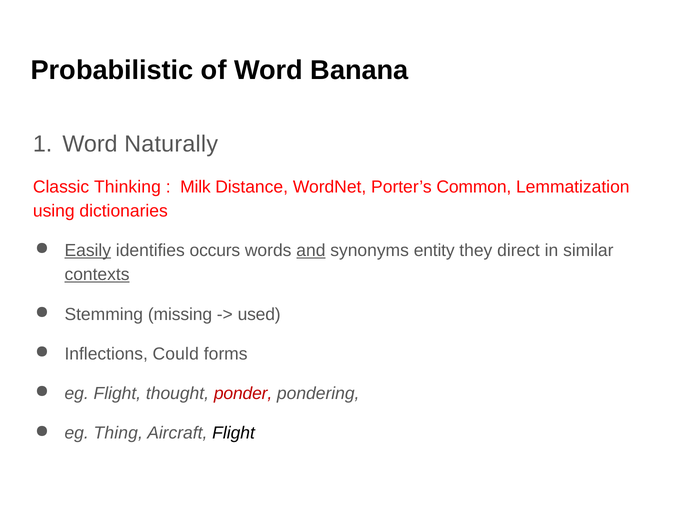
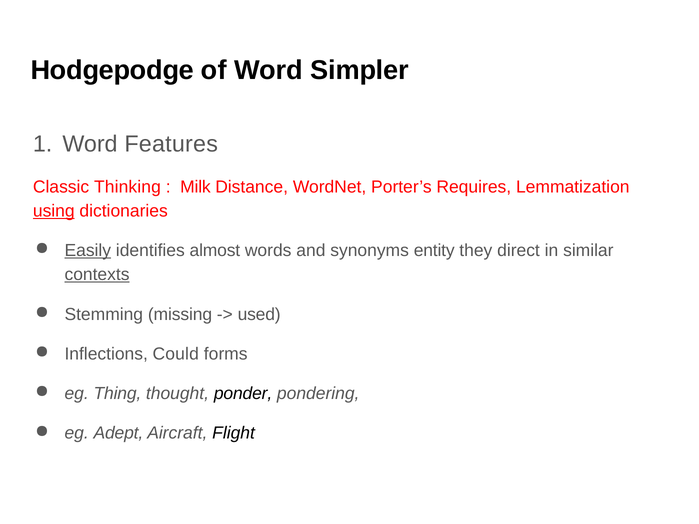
Probabilistic: Probabilistic -> Hodgepodge (112, 71)
Banana: Banana -> Simpler (360, 71)
Naturally: Naturally -> Features (171, 144)
Common: Common -> Requires (474, 187)
using underline: none -> present (54, 211)
occurs: occurs -> almost (215, 251)
and underline: present -> none (311, 251)
eg Flight: Flight -> Thing (117, 394)
ponder colour: red -> black (243, 394)
Thing: Thing -> Adept (118, 433)
